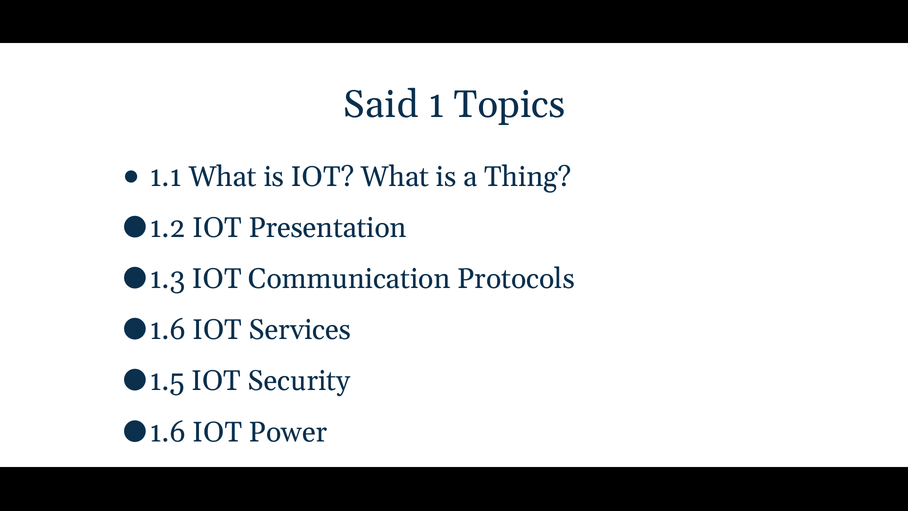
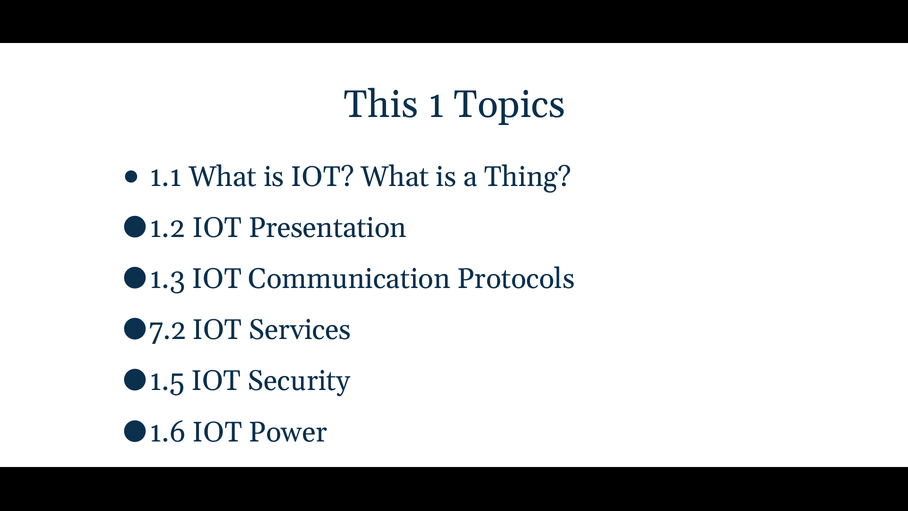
Said: Said -> This (381, 105)
1.6: 1.6 -> 7.2 (168, 330)
